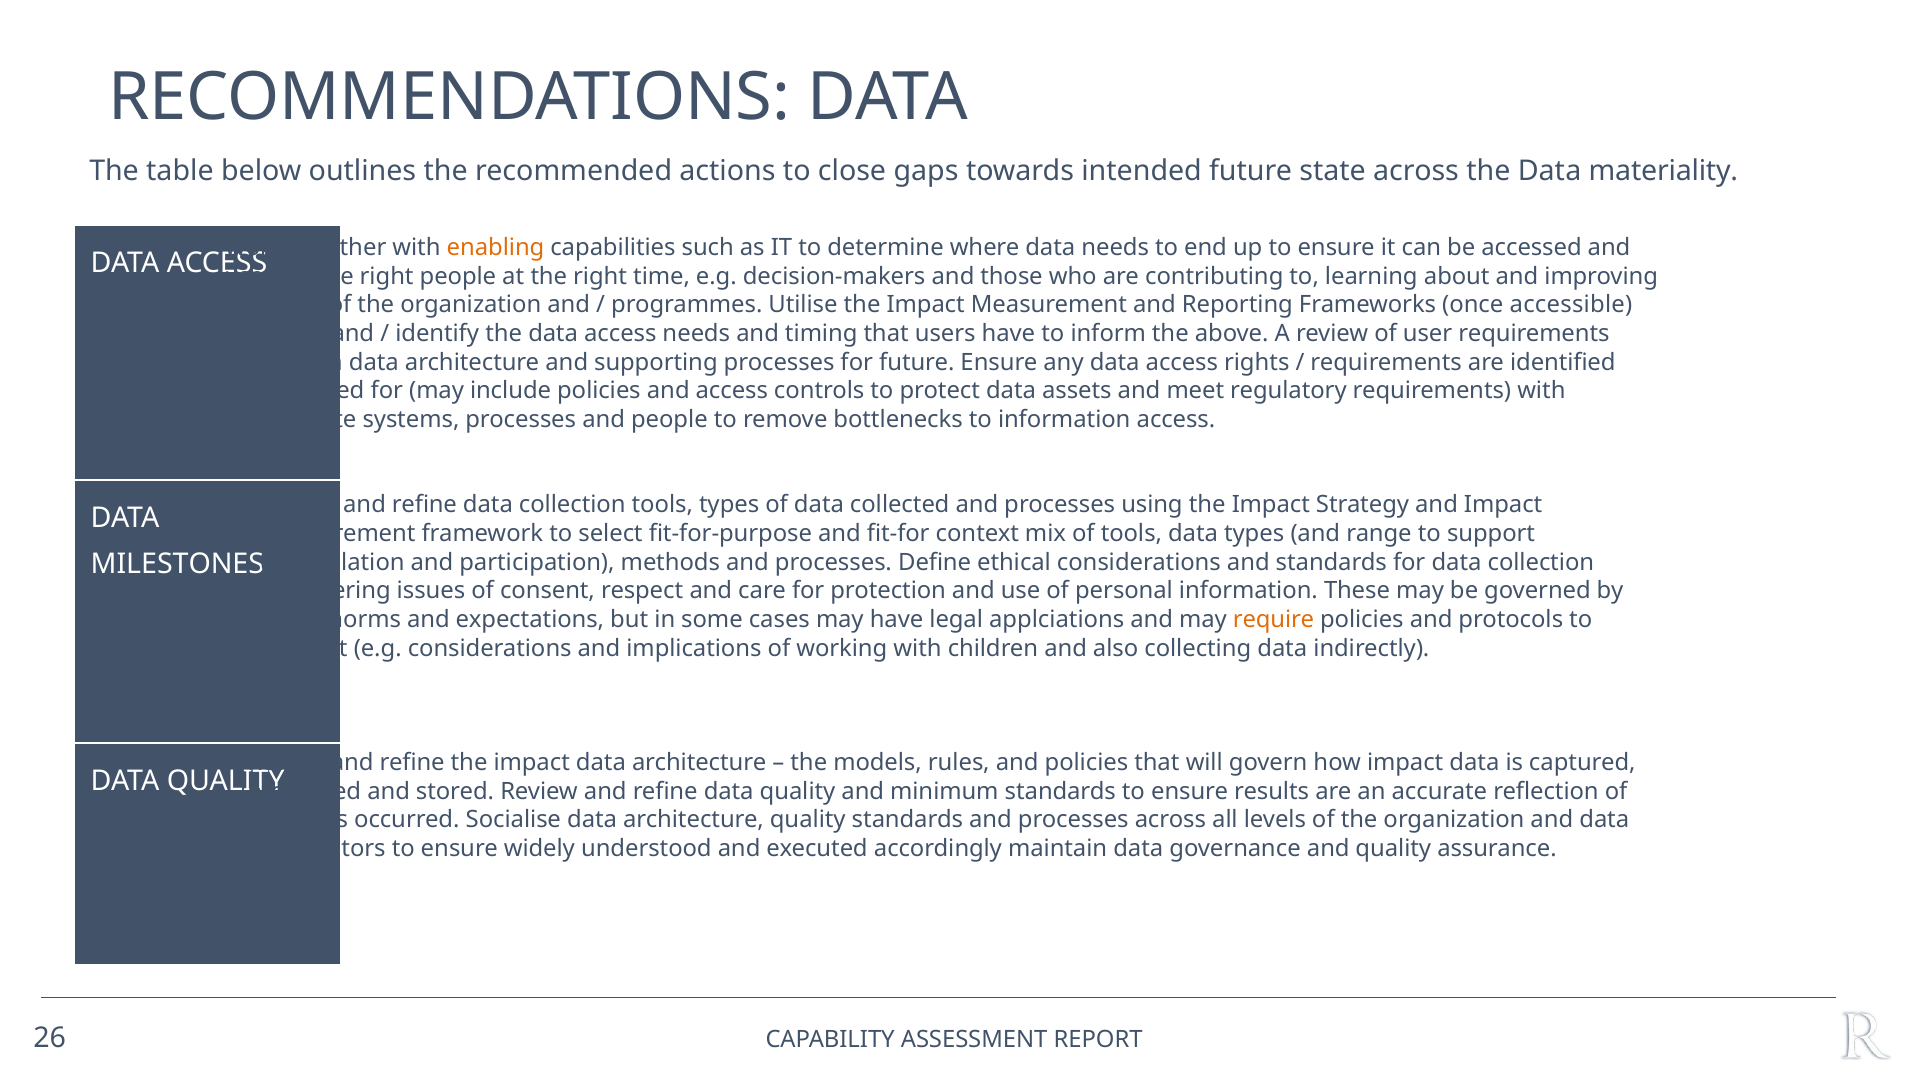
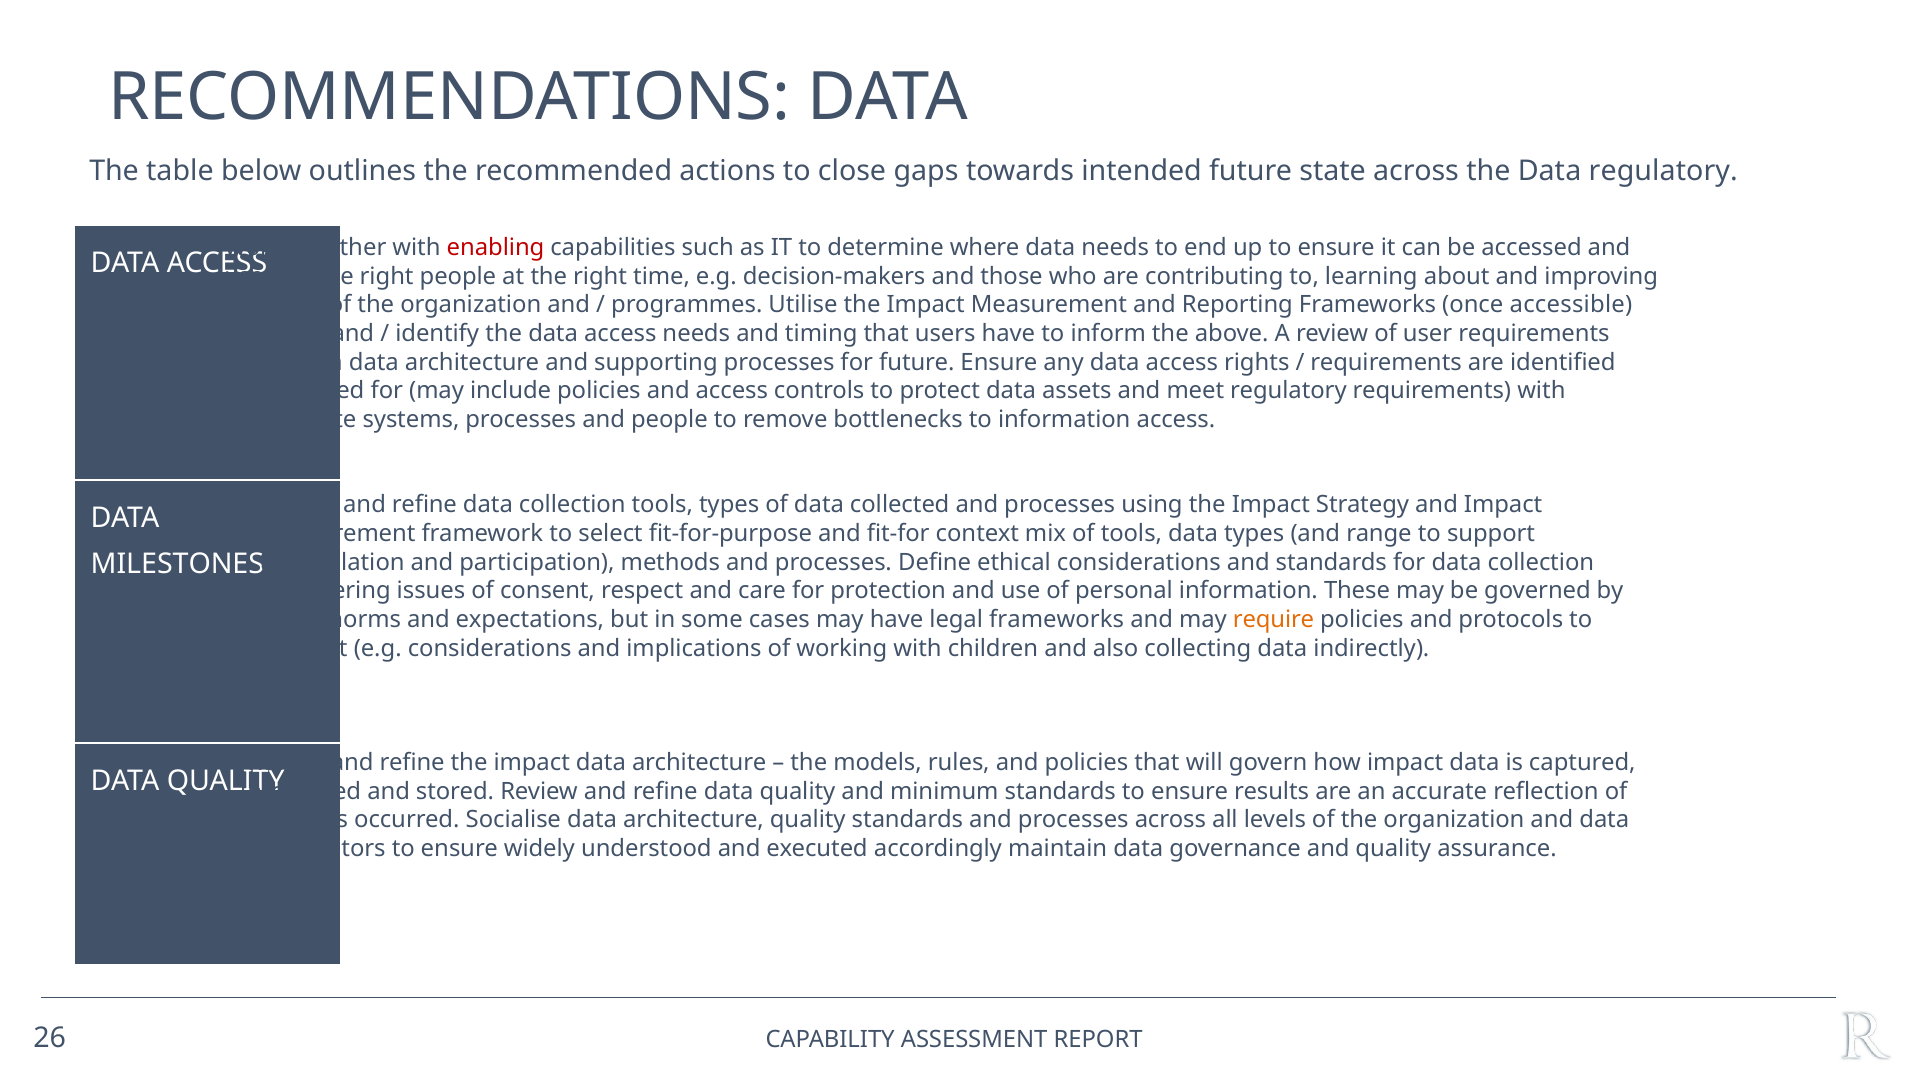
Data materiality: materiality -> regulatory (1663, 171)
enabling colour: orange -> red (496, 248)
legal applciations: applciations -> frameworks (1057, 620)
